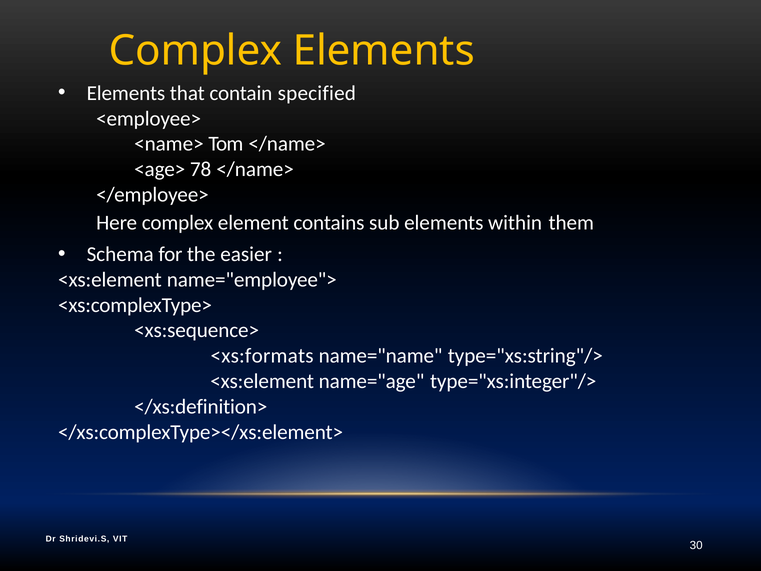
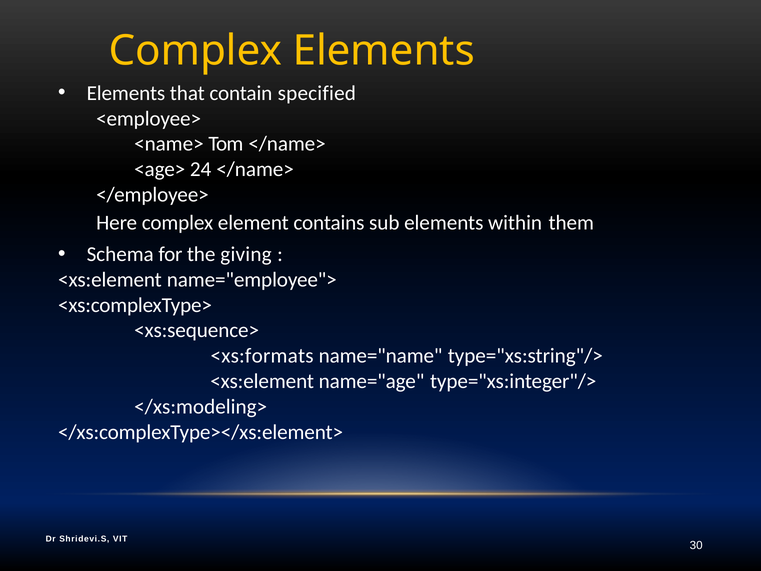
78: 78 -> 24 (201, 169)
easier: easier -> giving (246, 254)
</xs:definition>: </xs:definition> -> </xs:modeling> (201, 407)
